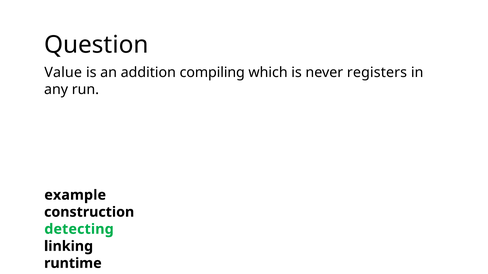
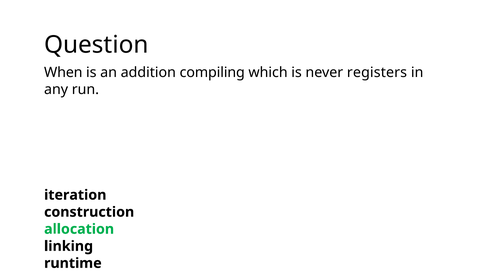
Value: Value -> When (63, 73)
example: example -> iteration (75, 195)
detecting: detecting -> allocation (79, 230)
